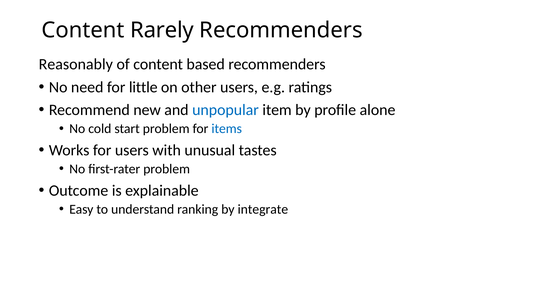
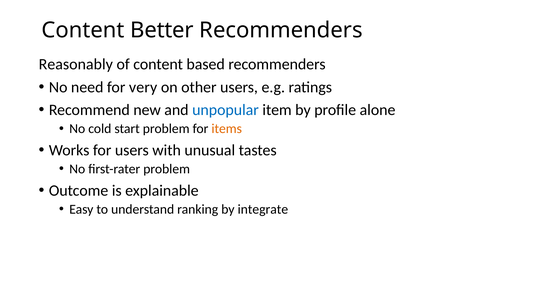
Rarely: Rarely -> Better (162, 30)
little: little -> very (143, 87)
items colour: blue -> orange (227, 129)
